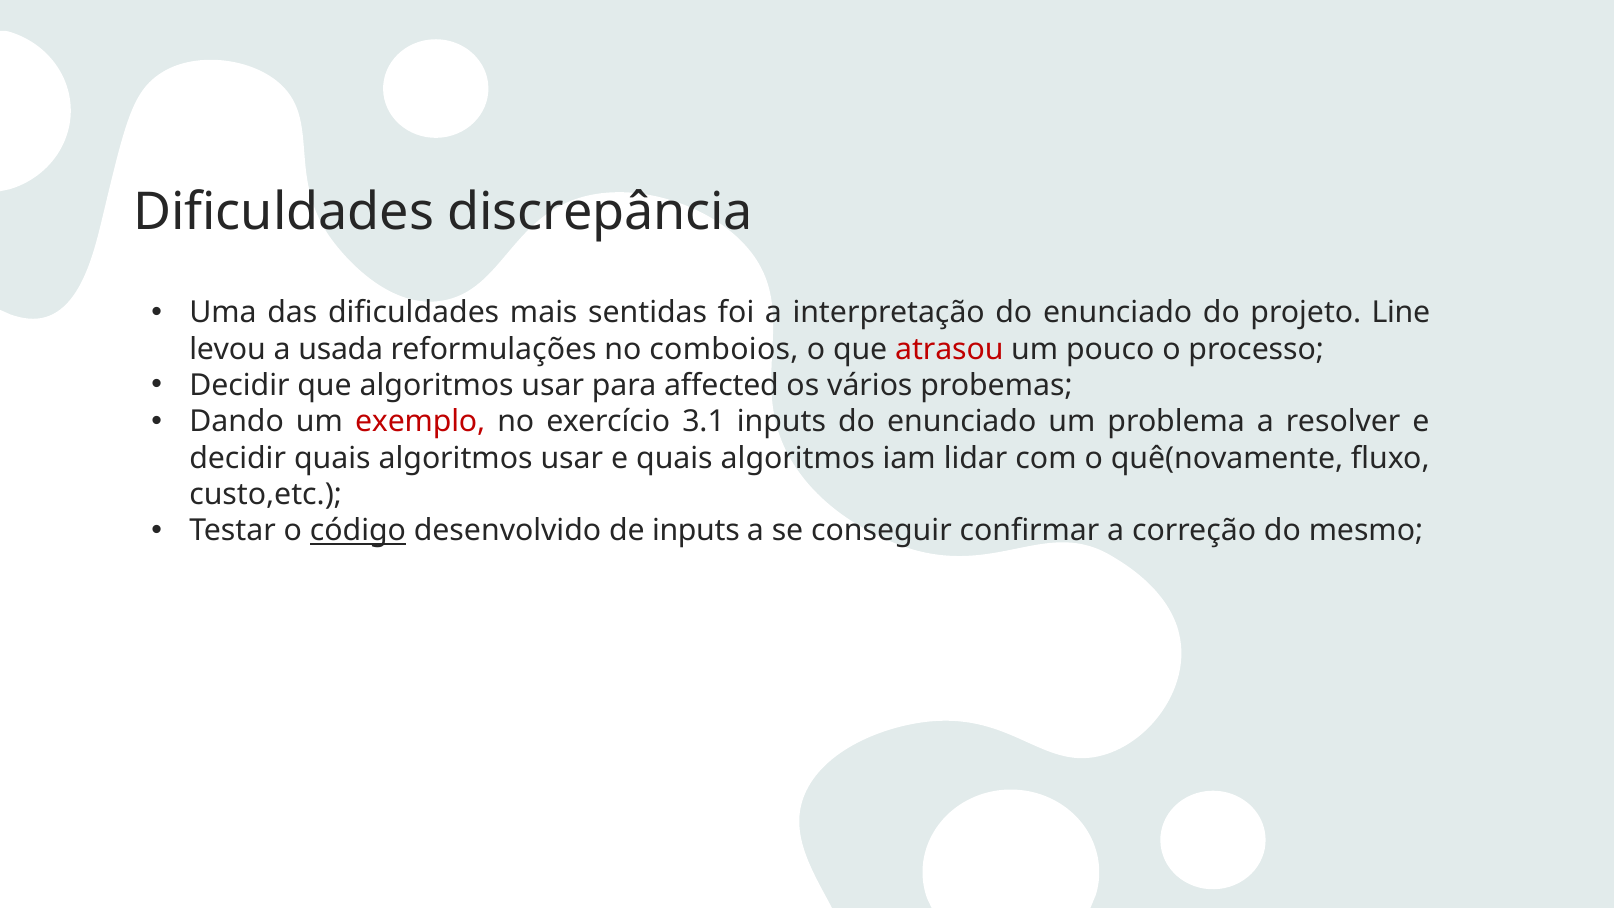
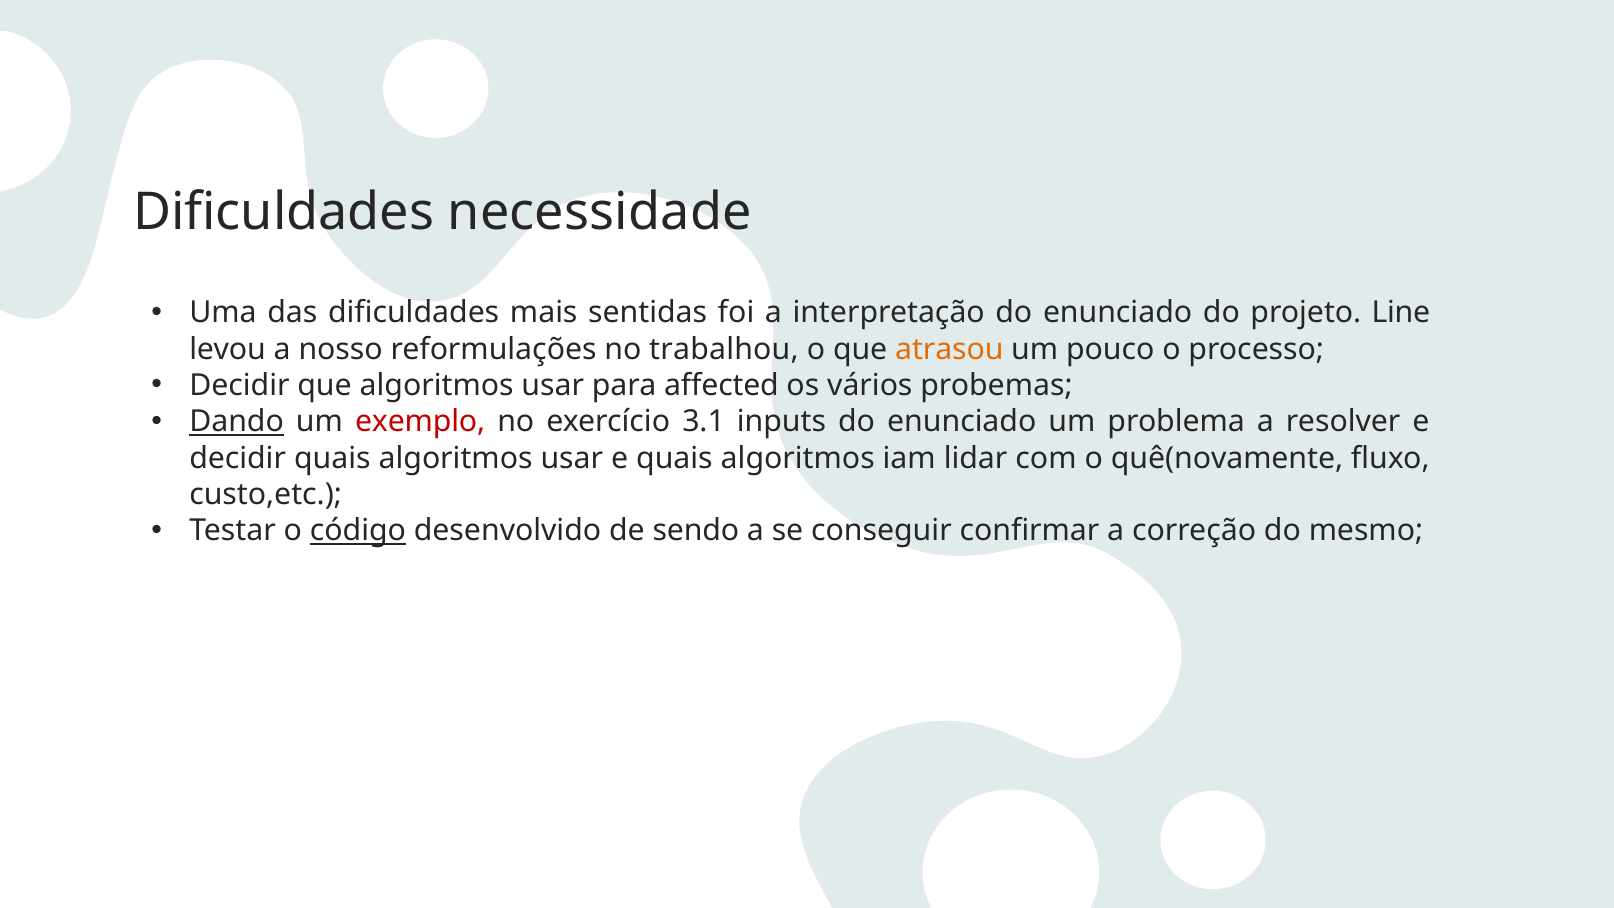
discrepância: discrepância -> necessidade (600, 213)
usada: usada -> nosso (341, 349)
comboios: comboios -> trabalhou (724, 349)
atrasou colour: red -> orange (949, 349)
Dando underline: none -> present (237, 422)
de inputs: inputs -> sendo (696, 531)
